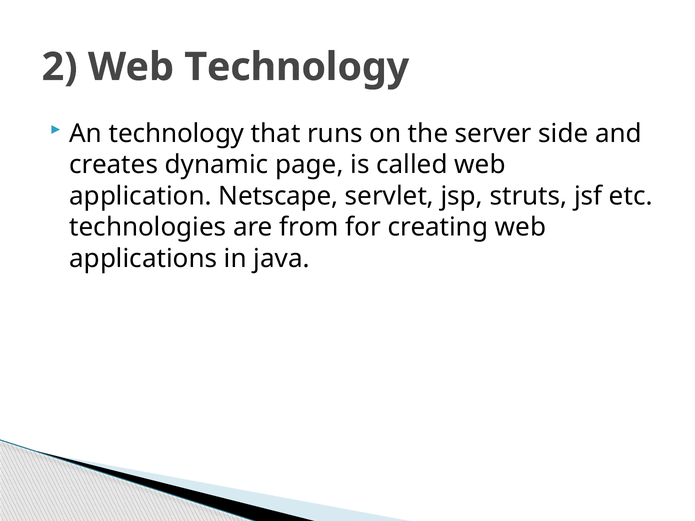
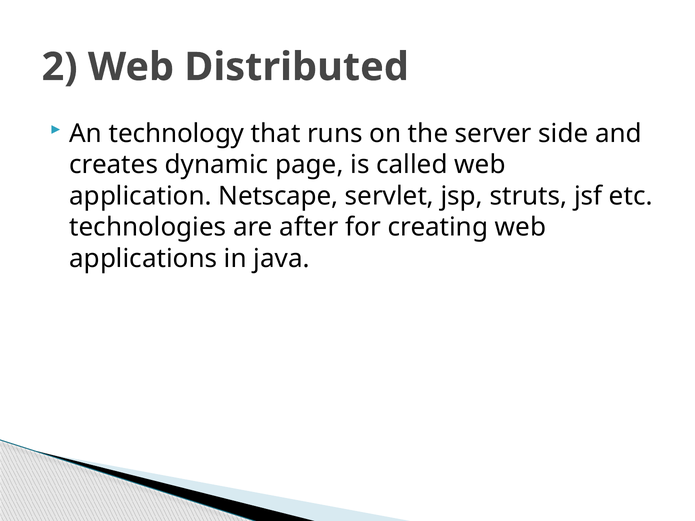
Web Technology: Technology -> Distributed (297, 67)
from: from -> after (309, 227)
